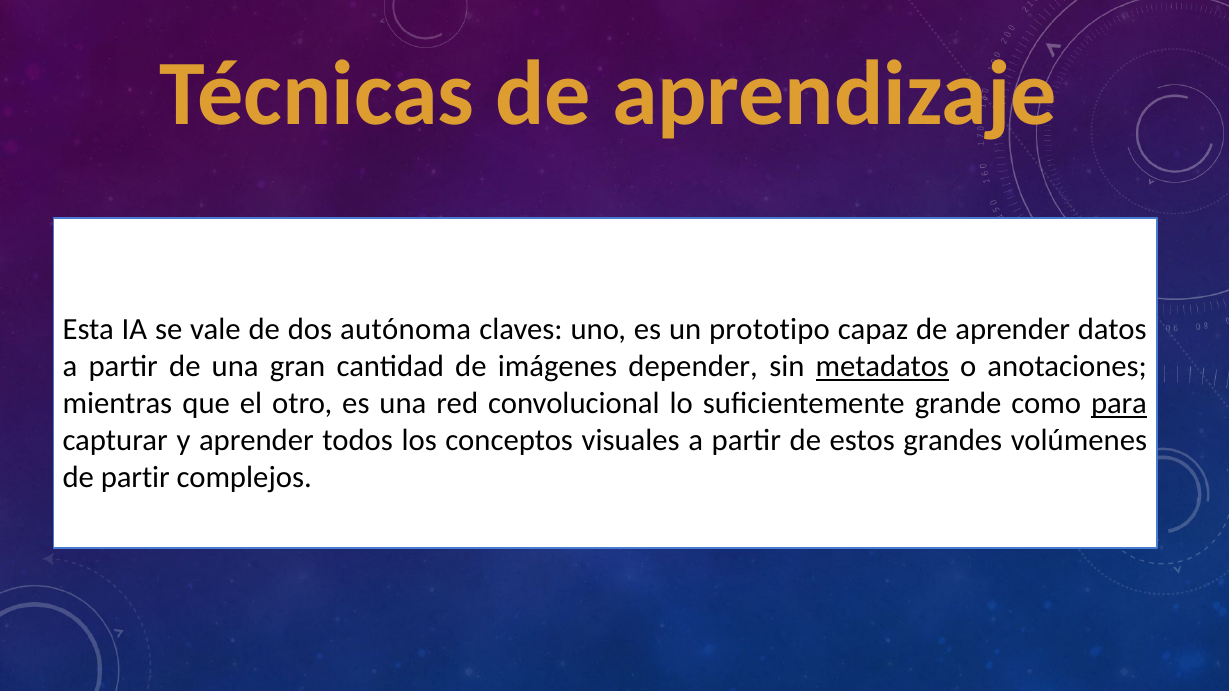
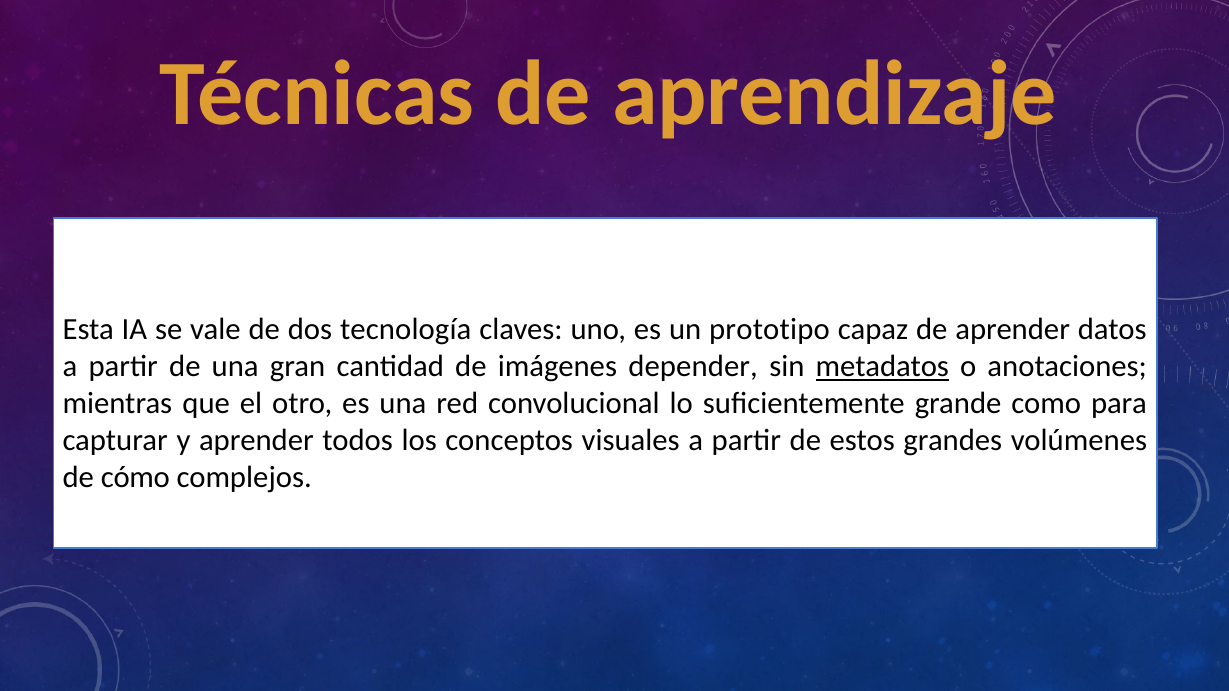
autónoma: autónoma -> tecnología (406, 330)
para underline: present -> none (1119, 404)
de partir: partir -> cómo (135, 477)
